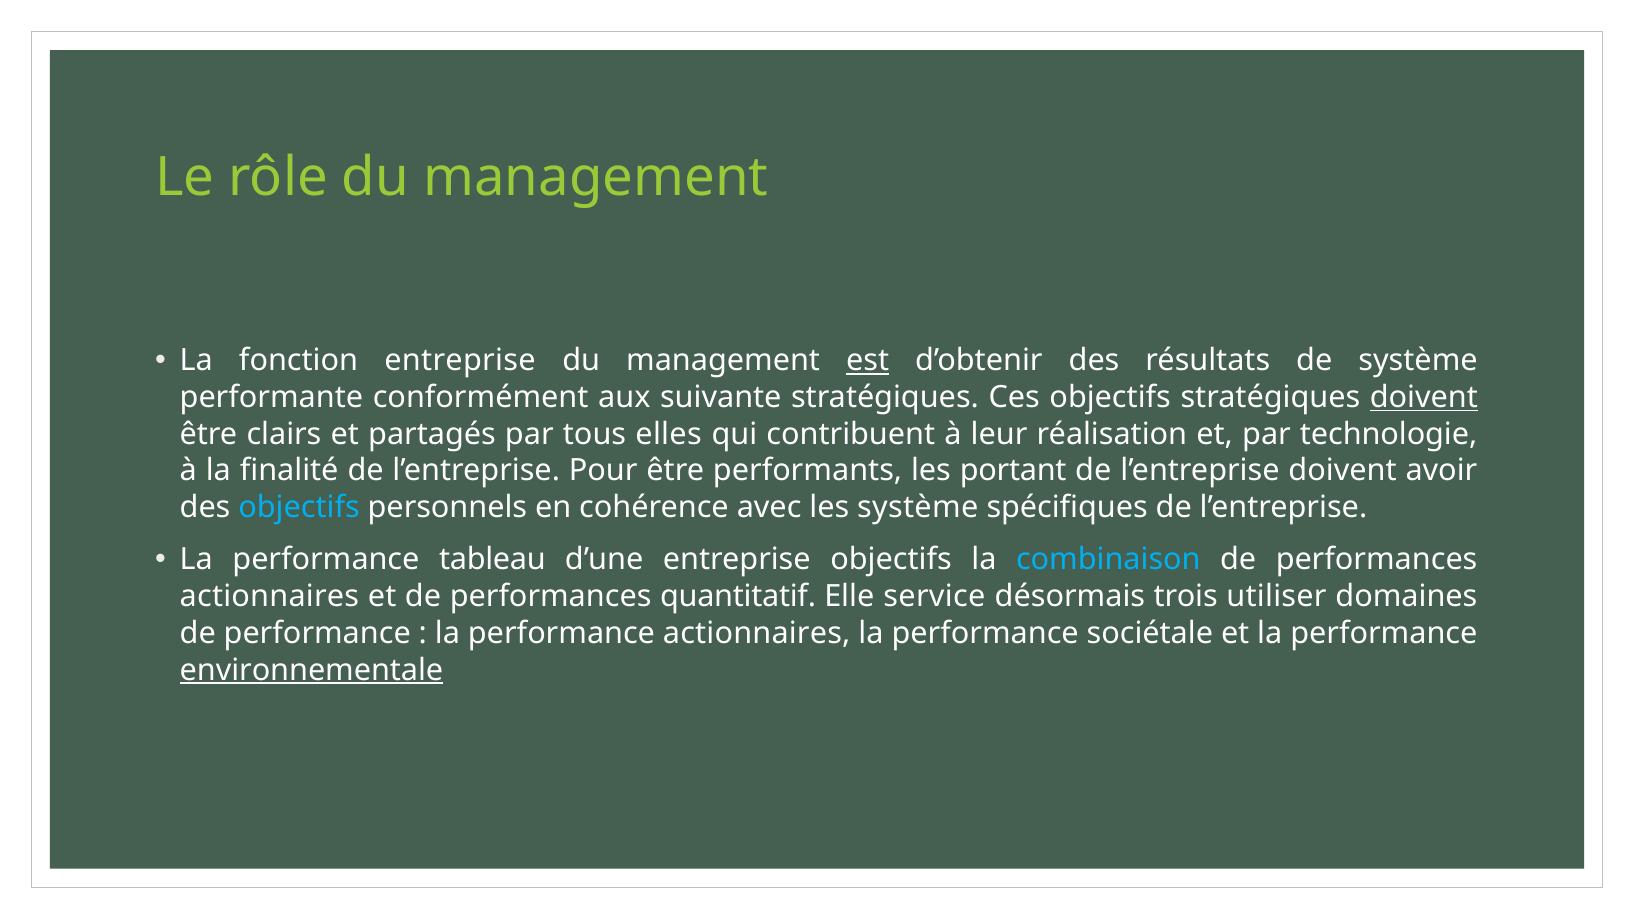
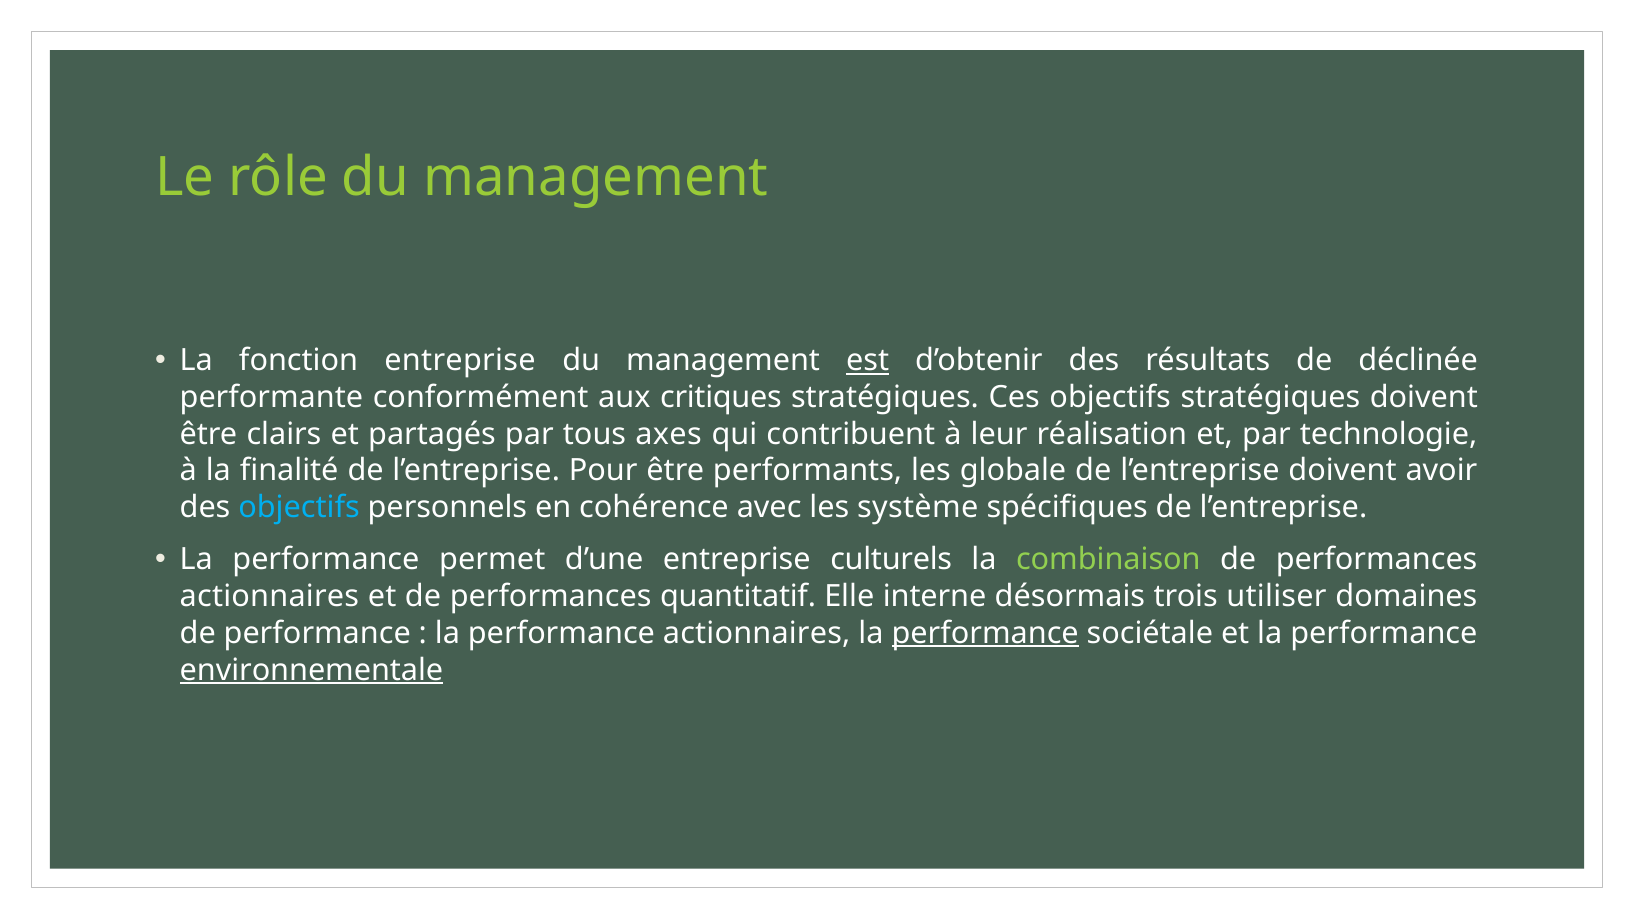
de système: système -> déclinée (1418, 361)
suivante: suivante -> critiques (721, 397)
doivent underline: present -> none (1424, 397)
elles: elles -> axes (669, 434)
portant: portant -> globale (1013, 471)
tableau: tableau -> permet (492, 560)
entreprise objectifs: objectifs -> culturels (891, 560)
combinaison colour: light blue -> light green (1108, 560)
service: service -> interne (935, 597)
performance underline: none -> present (985, 633)
